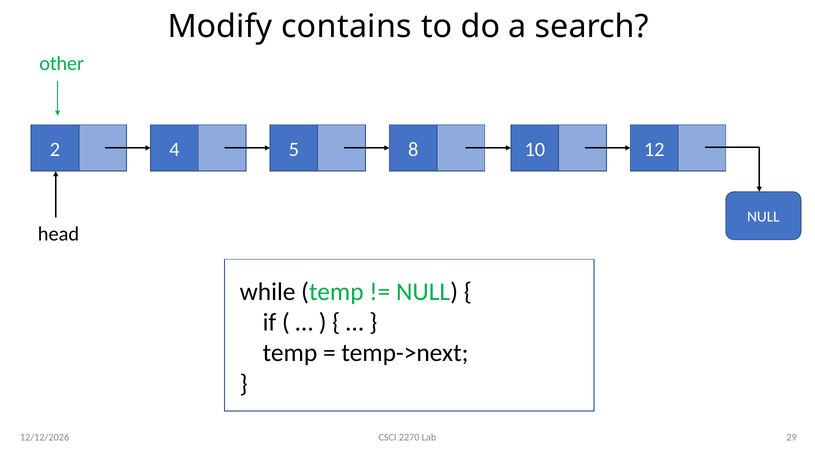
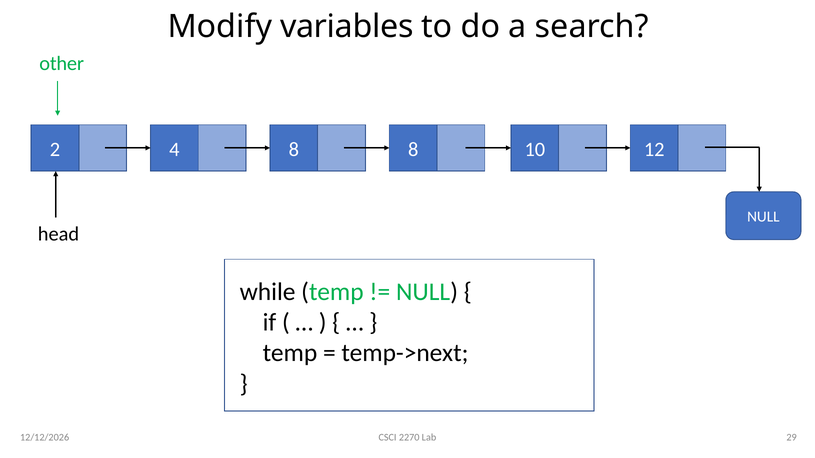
contains: contains -> variables (347, 27)
4 5: 5 -> 8 (294, 149)
